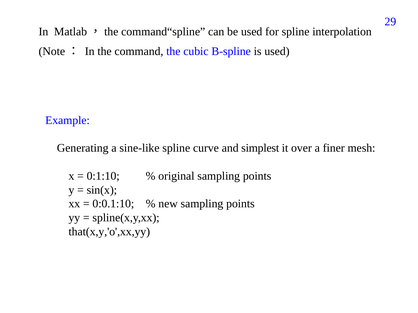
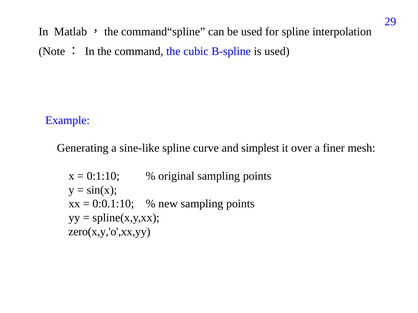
that(x,y,'o',xx,yy: that(x,y,'o',xx,yy -> zero(x,y,'o',xx,yy (109, 232)
